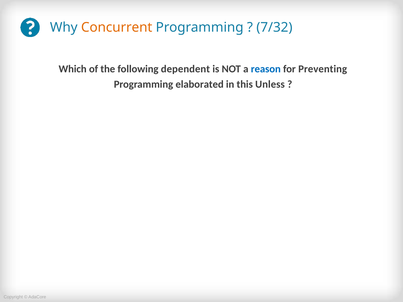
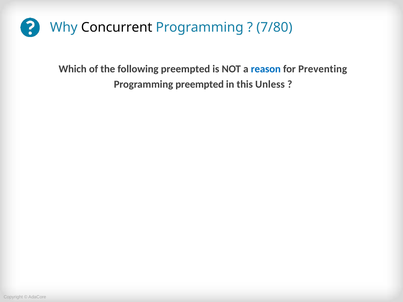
Concurrent colour: orange -> black (117, 27)
7/32: 7/32 -> 7/80 (274, 27)
following dependent: dependent -> preempted (185, 69)
Programming elaborated: elaborated -> preempted (200, 85)
